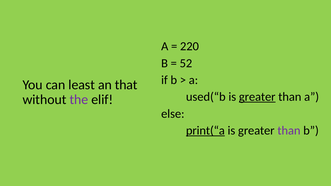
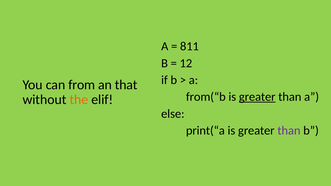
220: 220 -> 811 (189, 46)
52: 52 -> 12 (186, 63)
least: least -> from (82, 85)
used(“b: used(“b -> from(“b (206, 97)
the colour: purple -> orange (79, 100)
print(“a underline: present -> none (205, 131)
